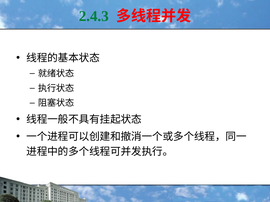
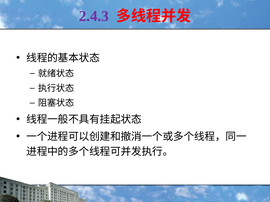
2.4.3 colour: green -> purple (94, 16)
